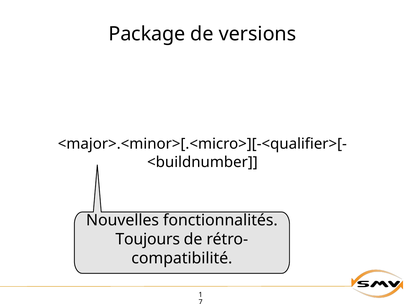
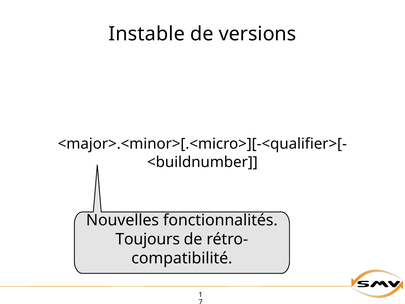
Package: Package -> Instable (147, 34)
